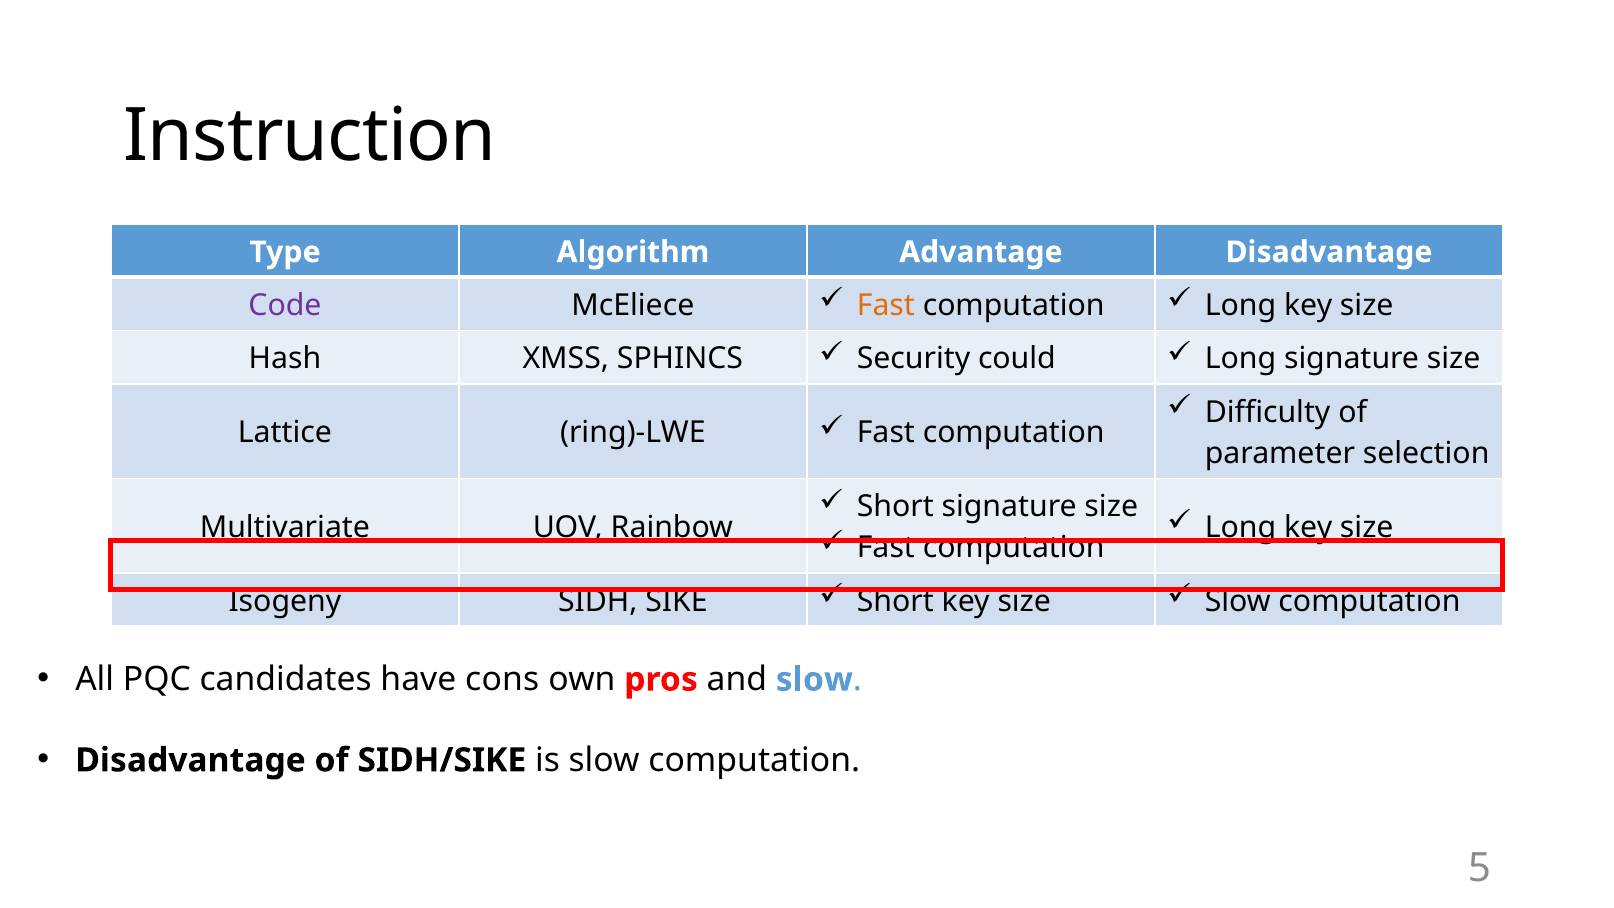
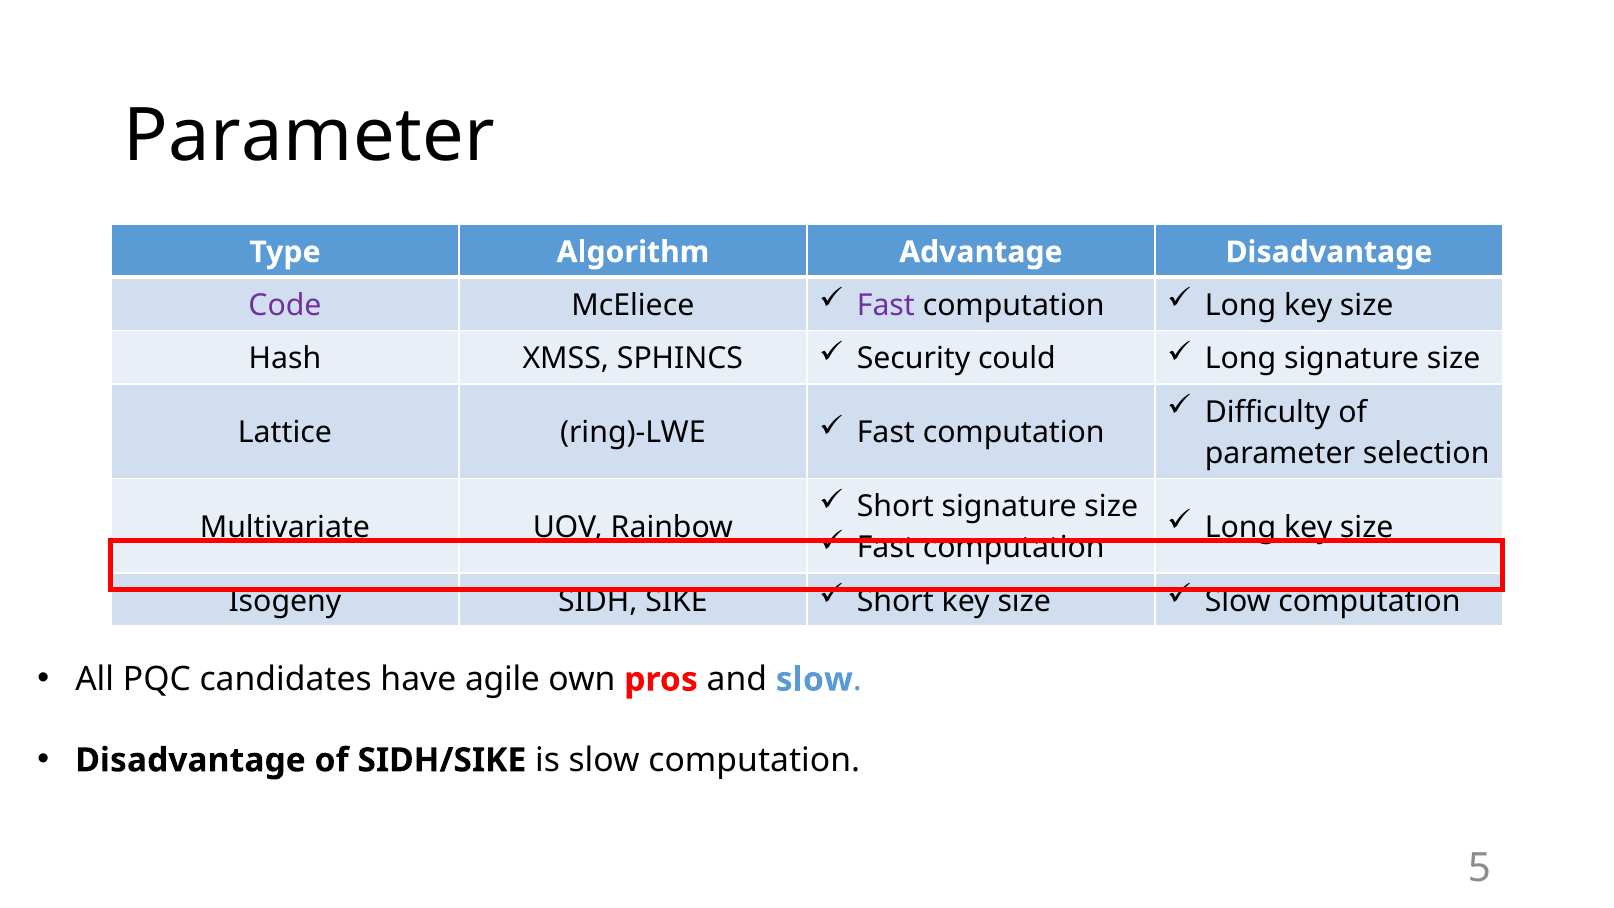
Instruction: Instruction -> Parameter (309, 136)
Fast colour: orange -> purple (886, 305)
cons: cons -> agile (503, 679)
